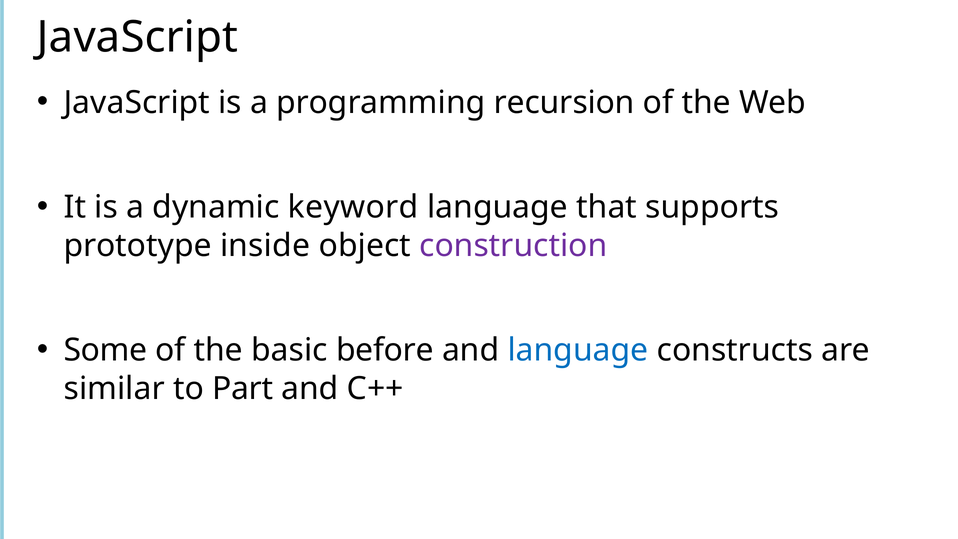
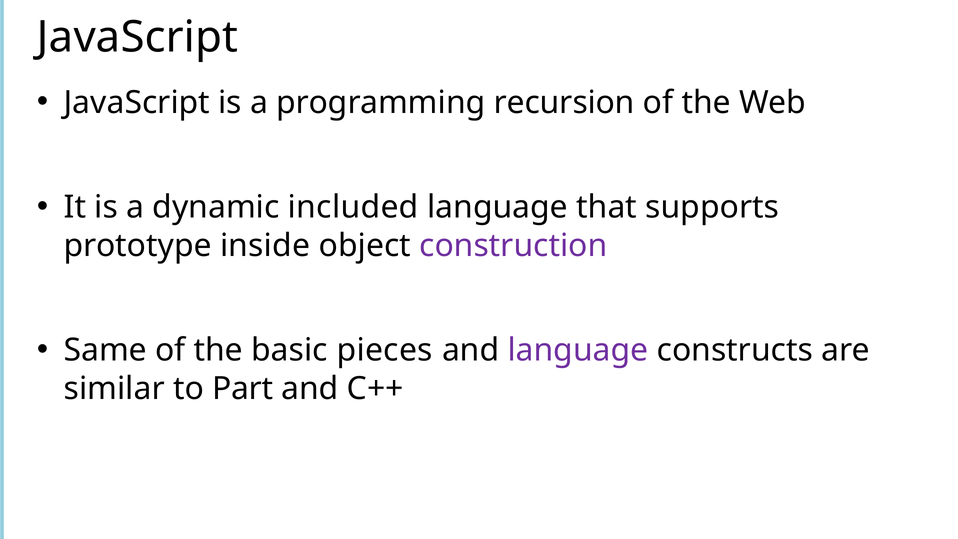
keyword: keyword -> included (353, 207)
Some: Some -> Same (105, 350)
before: before -> pieces (385, 350)
language colour: blue -> purple (578, 350)
